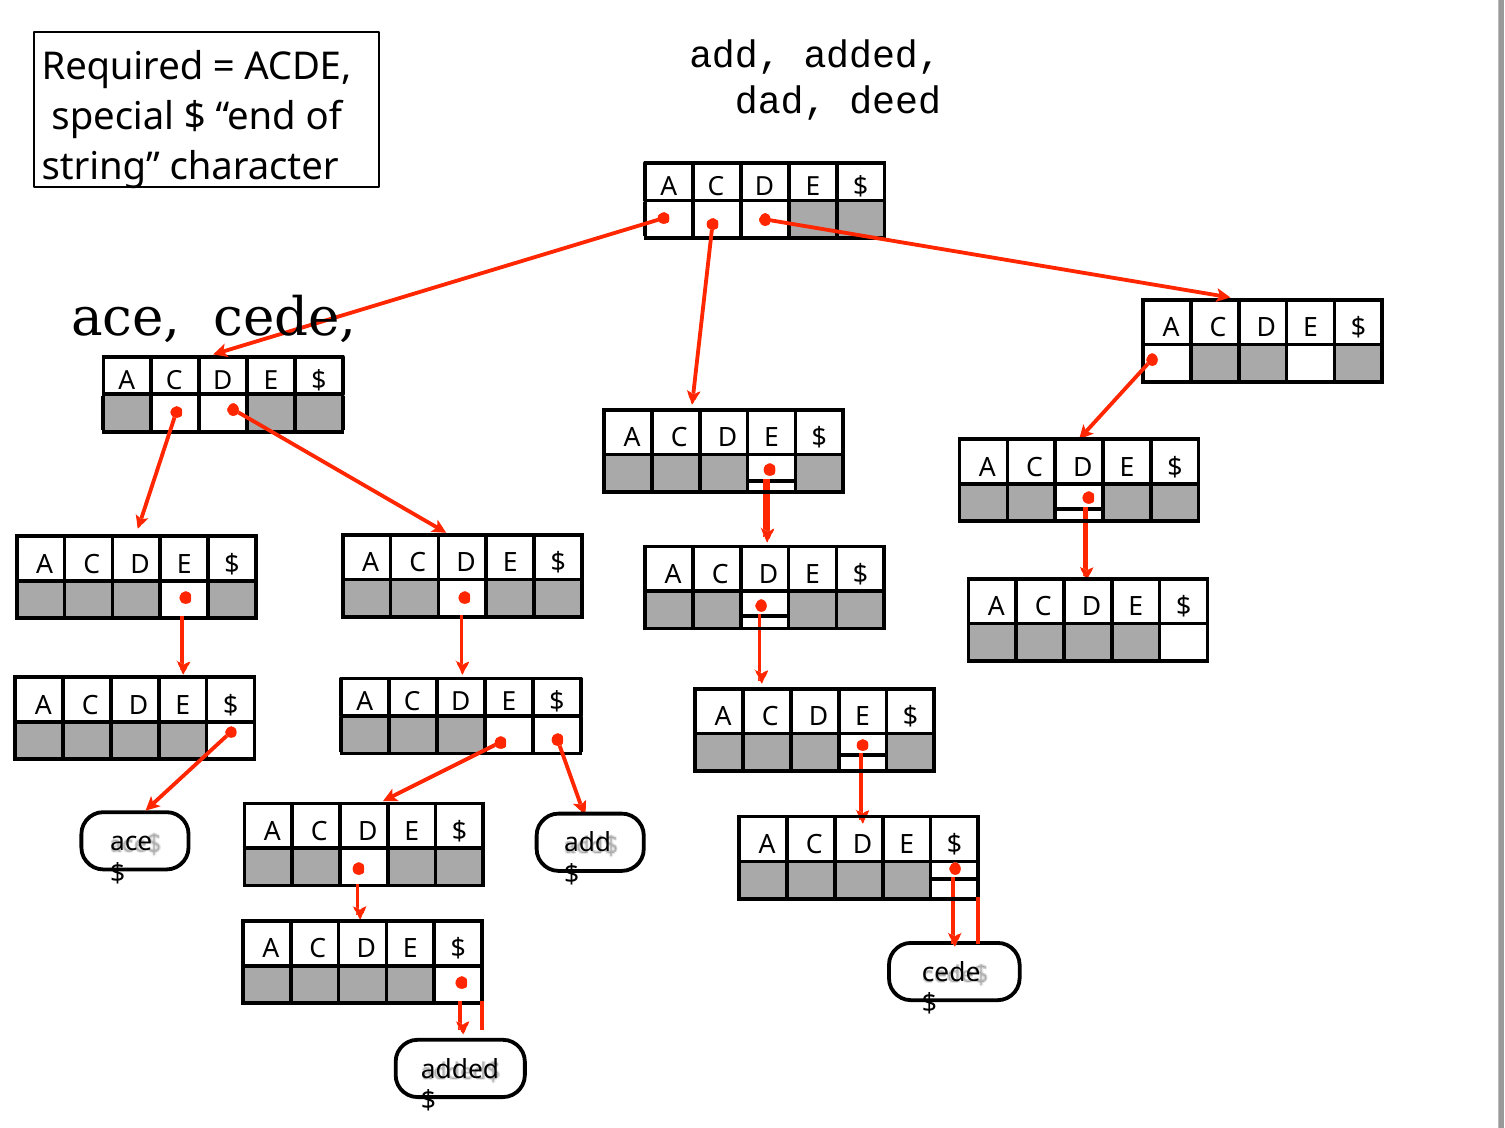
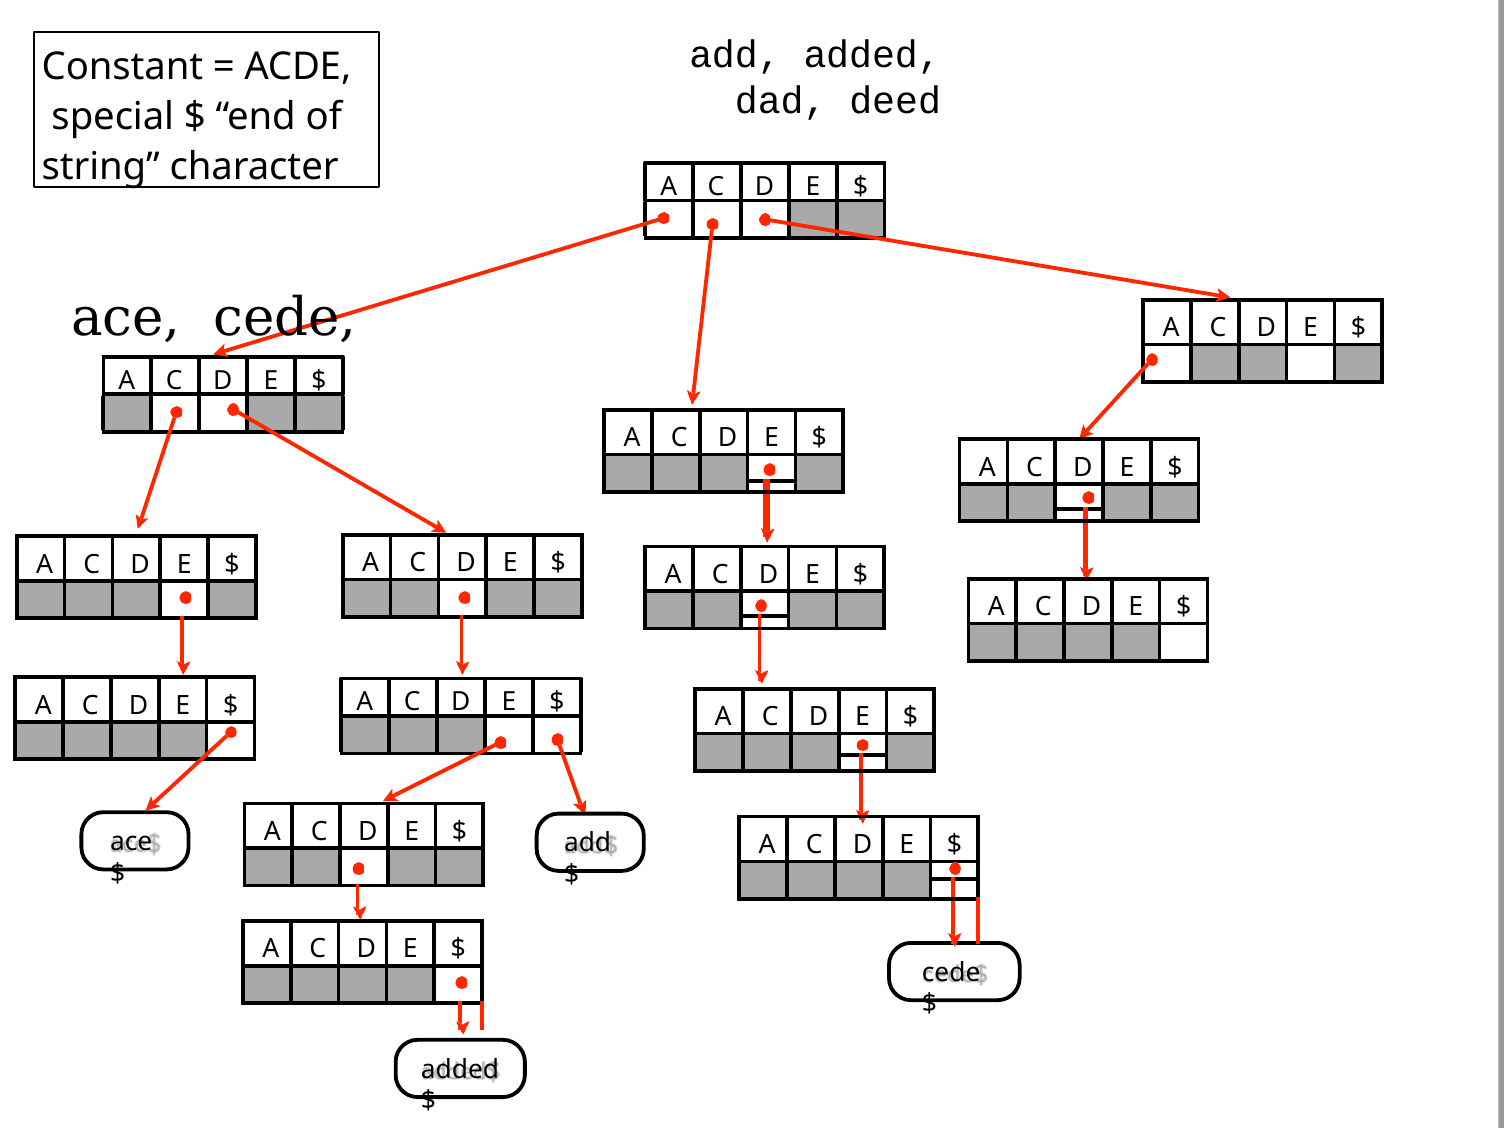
Required: Required -> Constant (122, 67)
